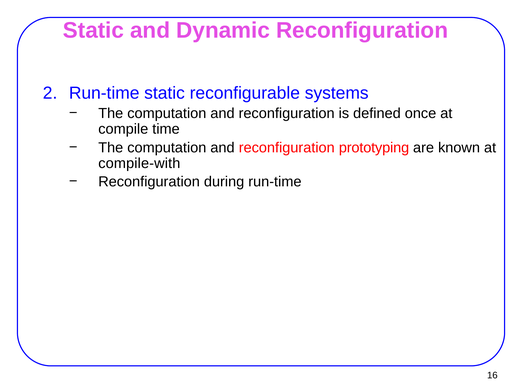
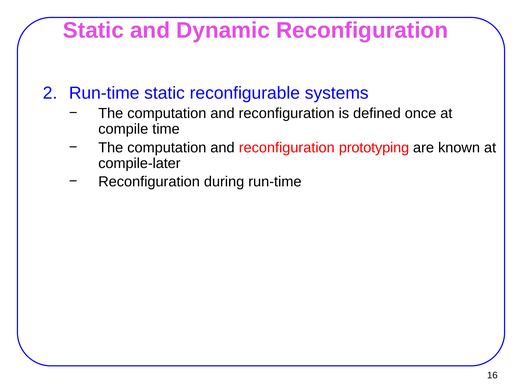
compile-with: compile-with -> compile-later (139, 163)
